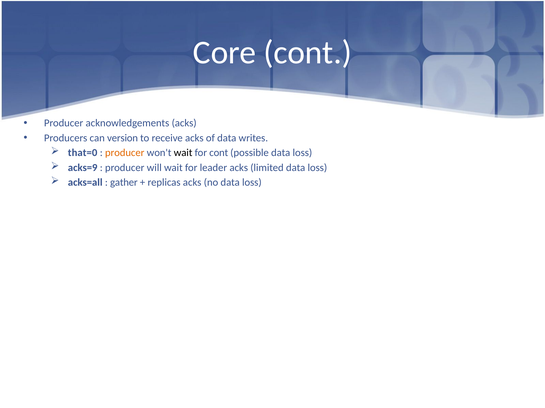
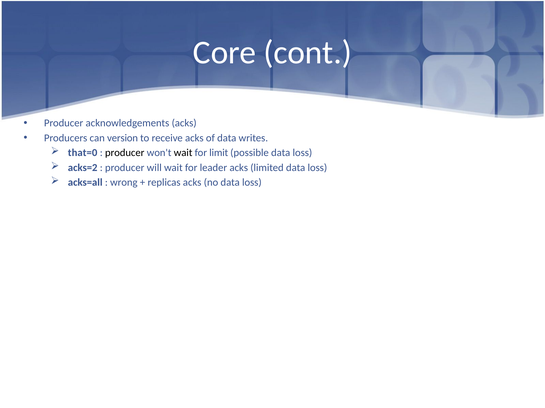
producer colour: orange -> black (125, 153)
for cont: cont -> limit (219, 153)
acks=9: acks=9 -> acks=2 (83, 168)
gather: gather -> wrong (124, 183)
